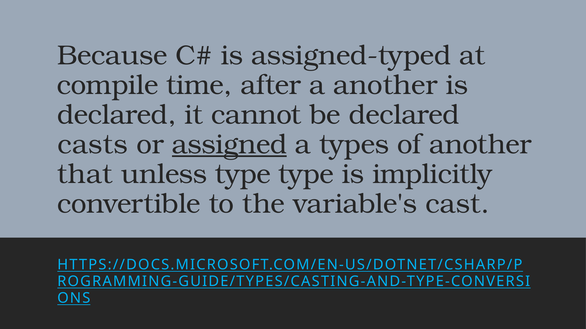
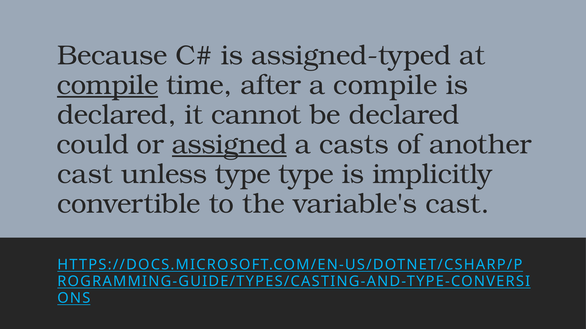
compile underline: none -> present (108, 85)
a another: another -> compile (385, 85)
casts: casts -> could (93, 145)
types: types -> casts (354, 145)
that: that -> cast (85, 174)
